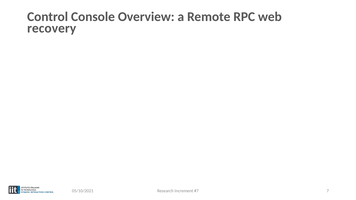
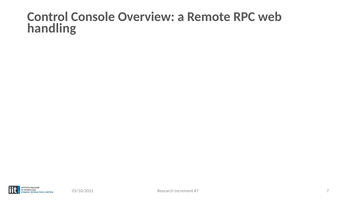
recovery: recovery -> handling (52, 28)
